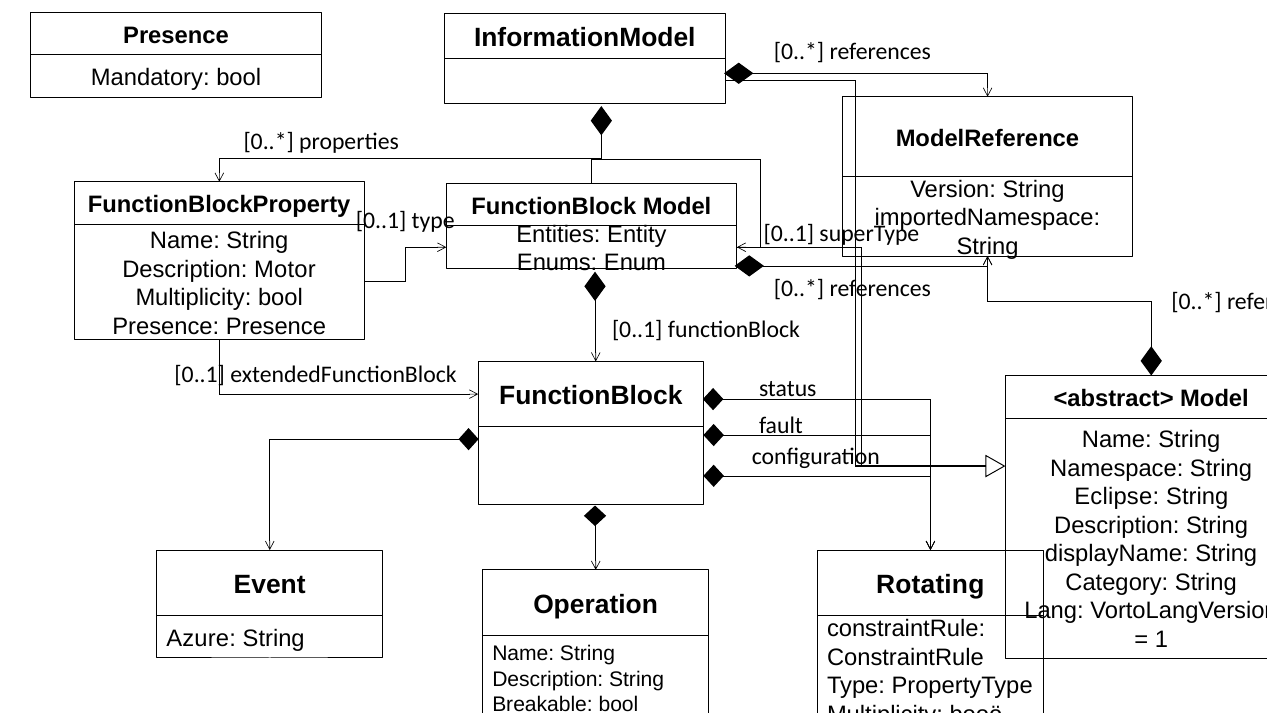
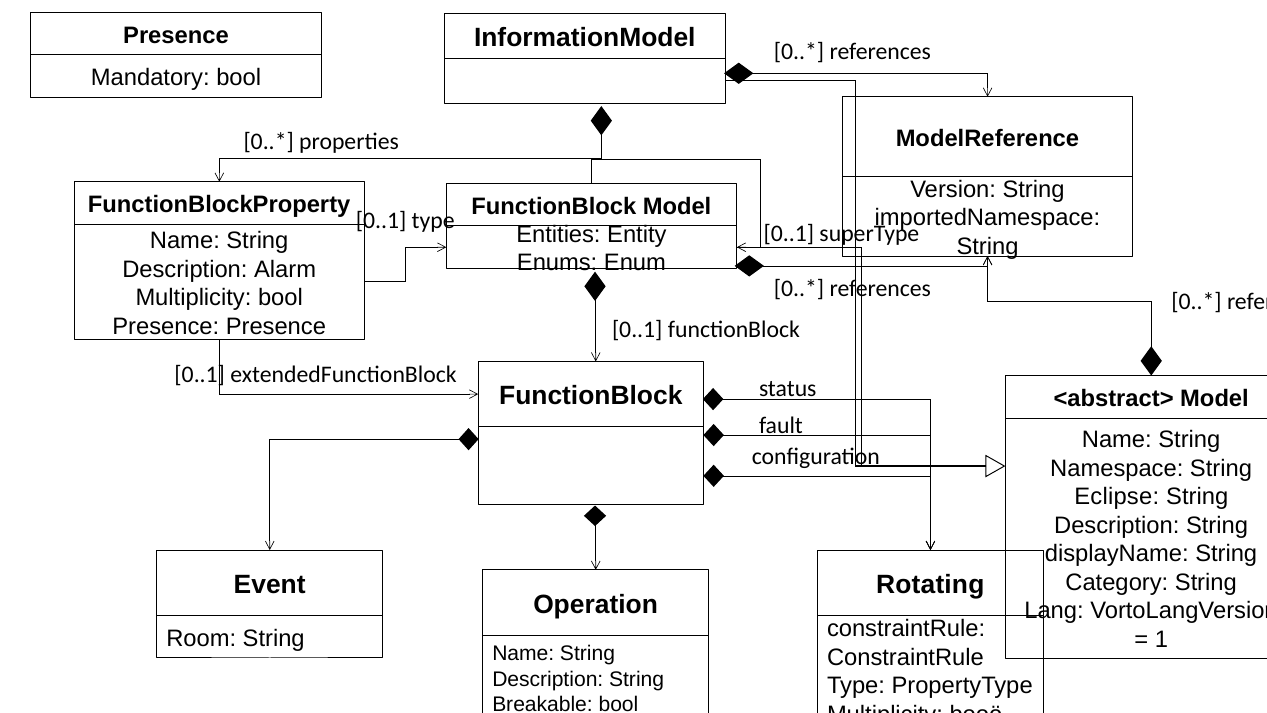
Motor: Motor -> Alarm (285, 269)
Azure: Azure -> Room (201, 638)
